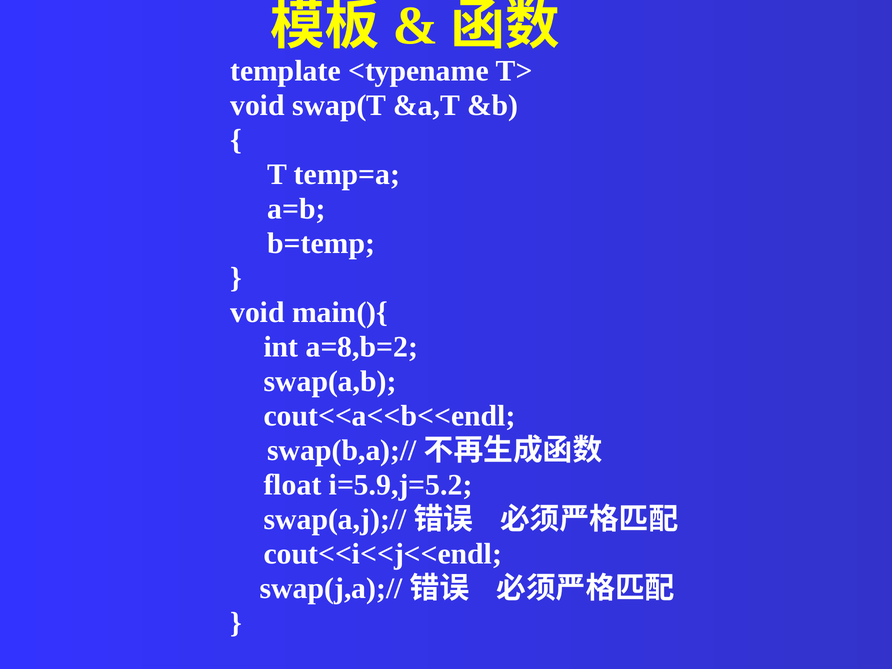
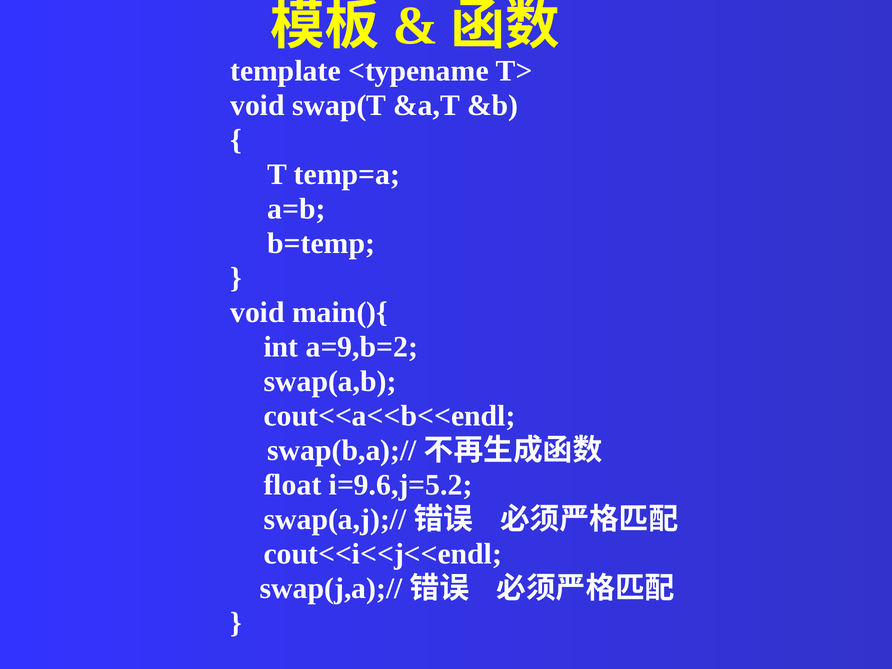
a=8,b=2: a=8,b=2 -> a=9,b=2 (362, 347)
i=5.9,j=5.2: i=5.9,j=5.2 -> i=9.6,j=5.2 (401, 485)
